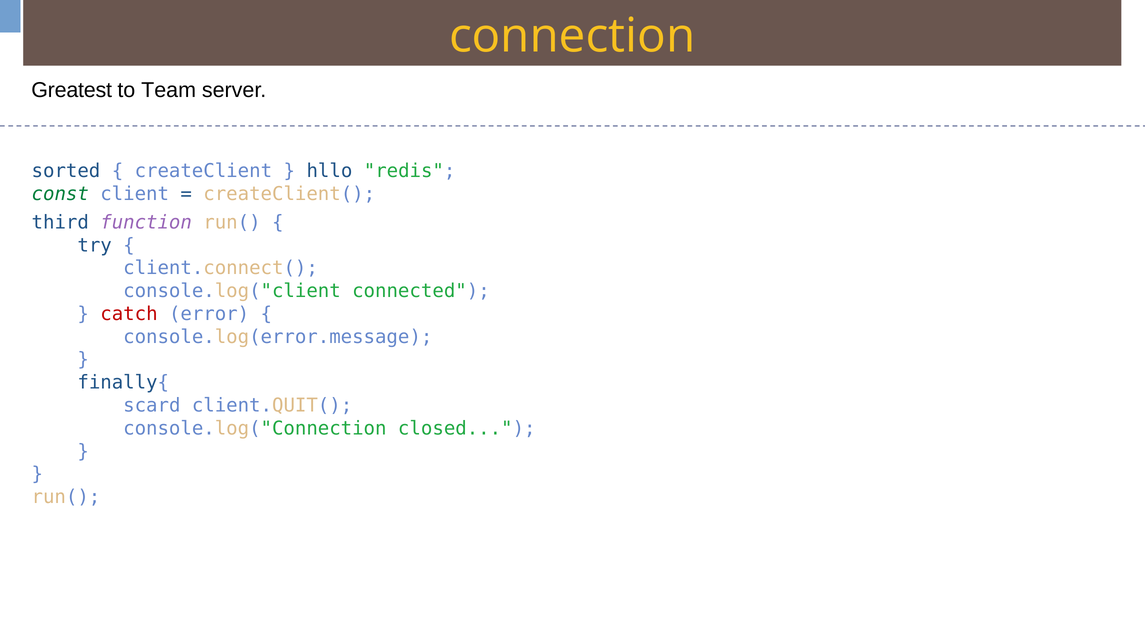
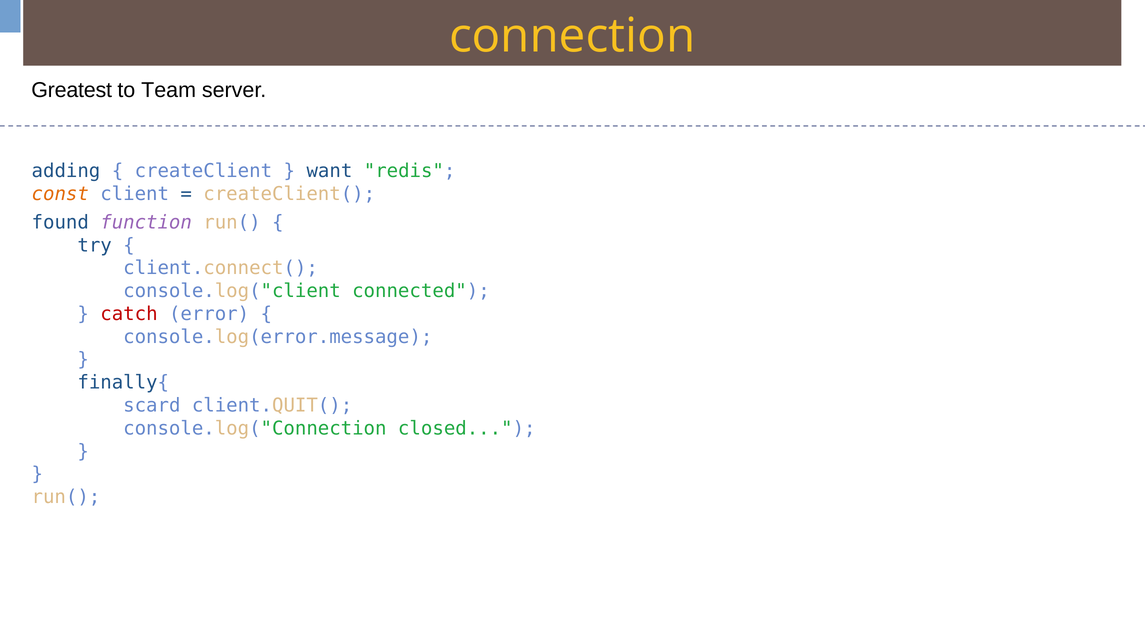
sorted: sorted -> adding (66, 171)
hllo: hllo -> want (329, 171)
const colour: green -> orange (60, 194)
third: third -> found (60, 222)
